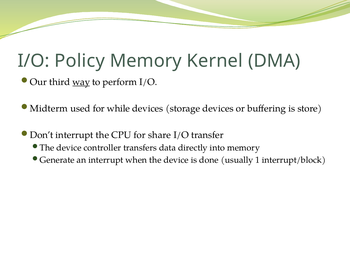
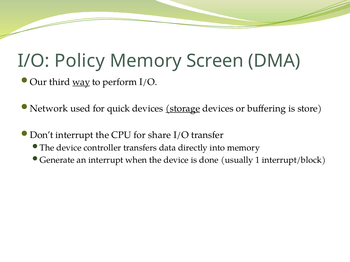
Kernel: Kernel -> Screen (215, 61)
Midterm: Midterm -> Network (49, 109)
while: while -> quick (118, 109)
storage underline: none -> present (183, 109)
